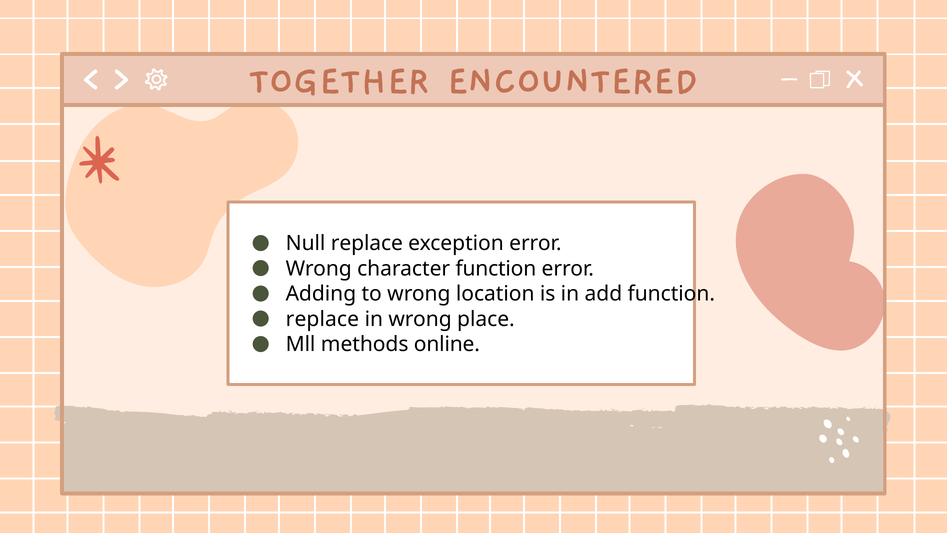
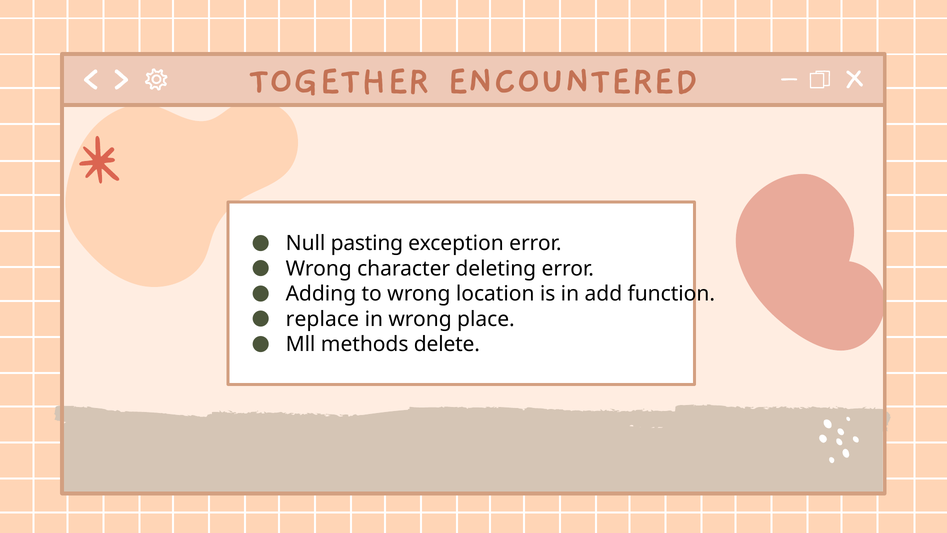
Null replace: replace -> pasting (367, 243)
character function: function -> deleting (496, 269)
online: online -> delete (447, 344)
